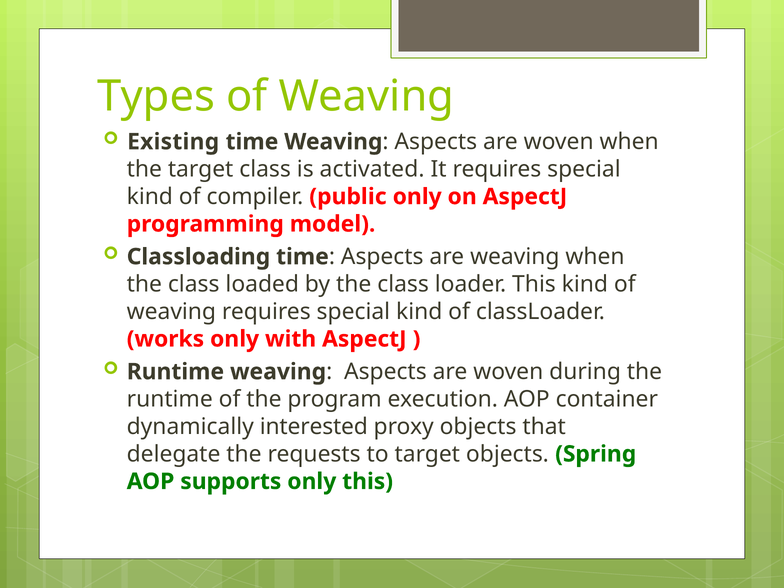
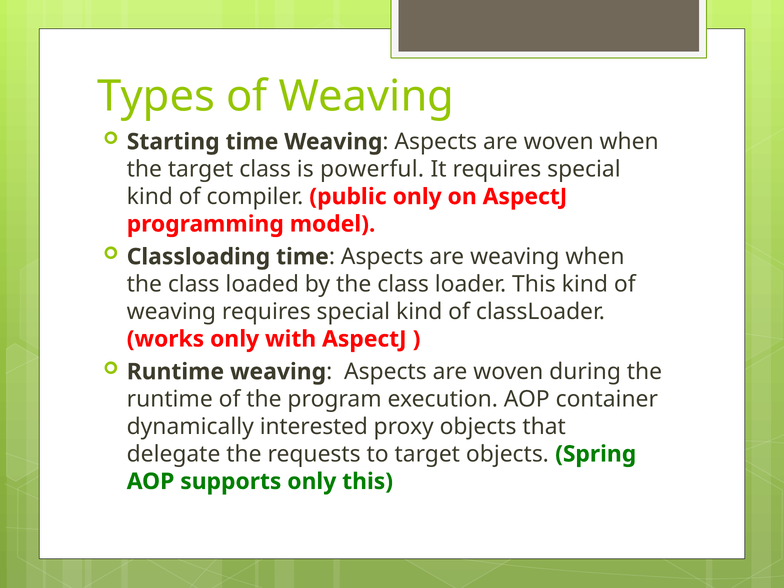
Existing: Existing -> Starting (173, 142)
activated: activated -> powerful (372, 169)
